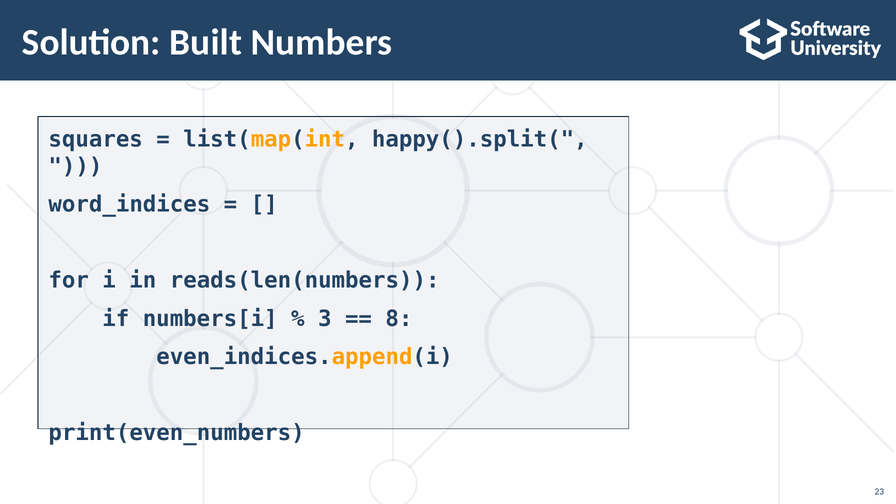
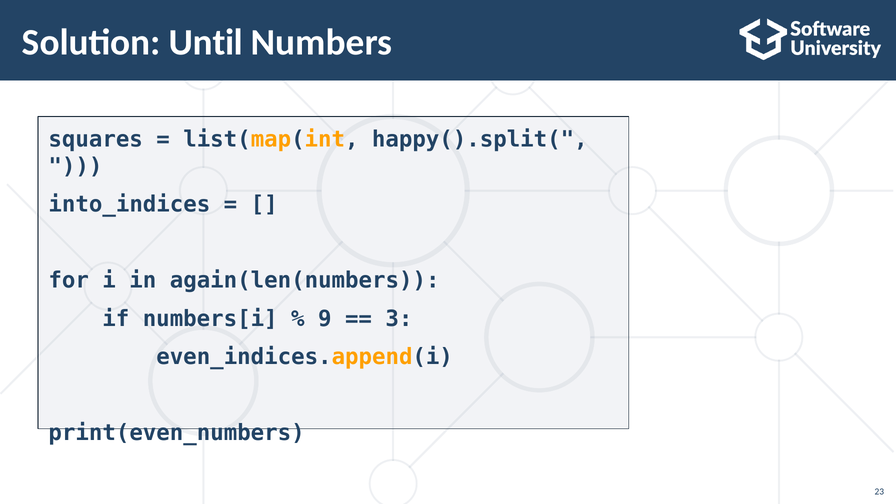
Built: Built -> Until (206, 42)
word_indices: word_indices -> into_indices (129, 204)
reads(len(numbers: reads(len(numbers -> again(len(numbers (305, 281)
3: 3 -> 9 (325, 319)
8: 8 -> 3 (399, 319)
